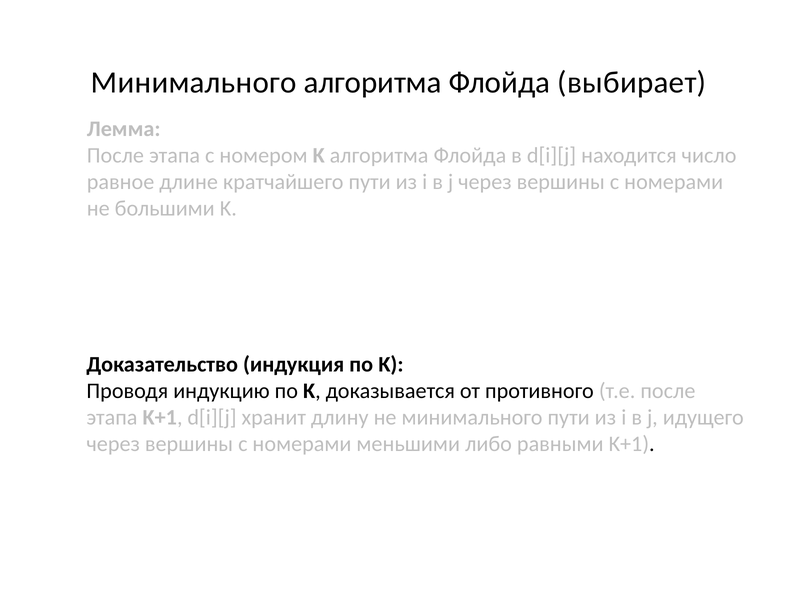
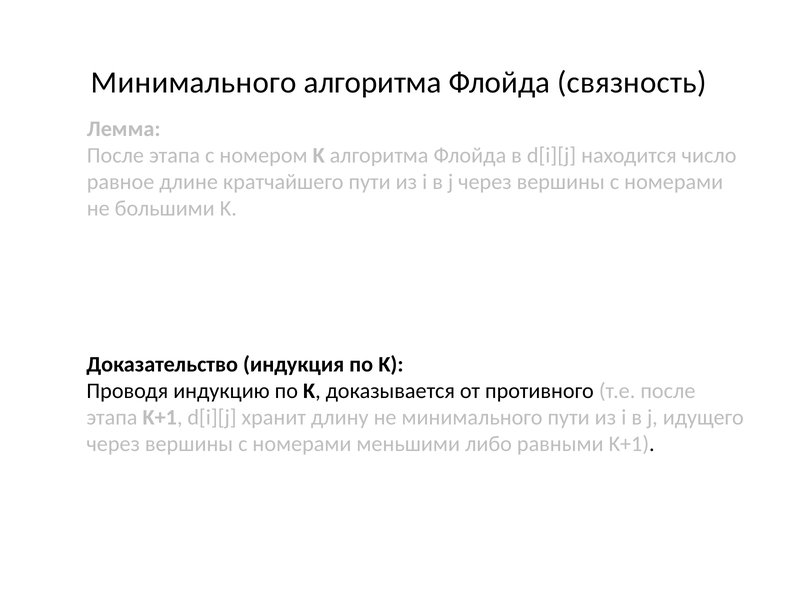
выбирает: выбирает -> связность (632, 83)
